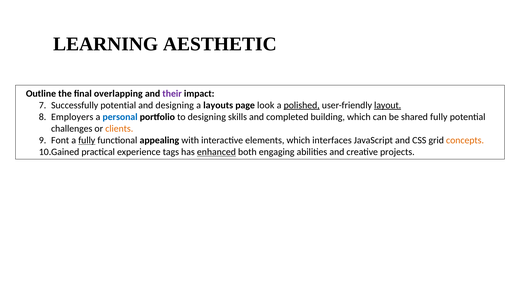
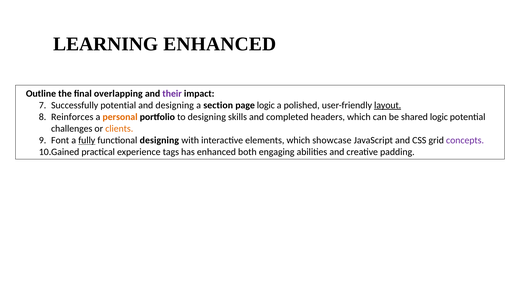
LEARNING AESTHETIC: AESTHETIC -> ENHANCED (220, 44)
layouts: layouts -> section (218, 105)
page look: look -> logic (266, 105)
polished underline: present -> none (302, 105)
Employers: Employers -> Reinforces (72, 117)
personal colour: blue -> orange (120, 117)
building: building -> headers (328, 117)
shared fully: fully -> logic (439, 117)
functional appealing: appealing -> designing (159, 141)
interfaces: interfaces -> showcase (332, 141)
concepts colour: orange -> purple (465, 141)
enhanced underline: present -> none (216, 152)
projects: projects -> padding (397, 152)
